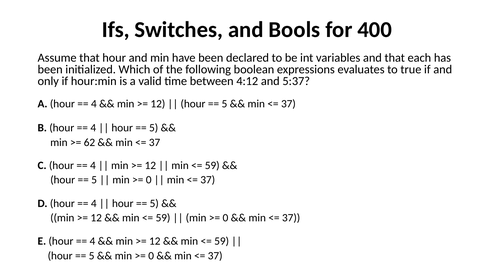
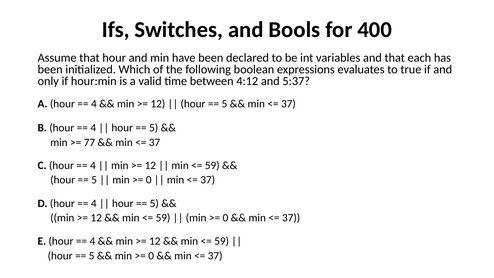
62: 62 -> 77 (89, 142)
